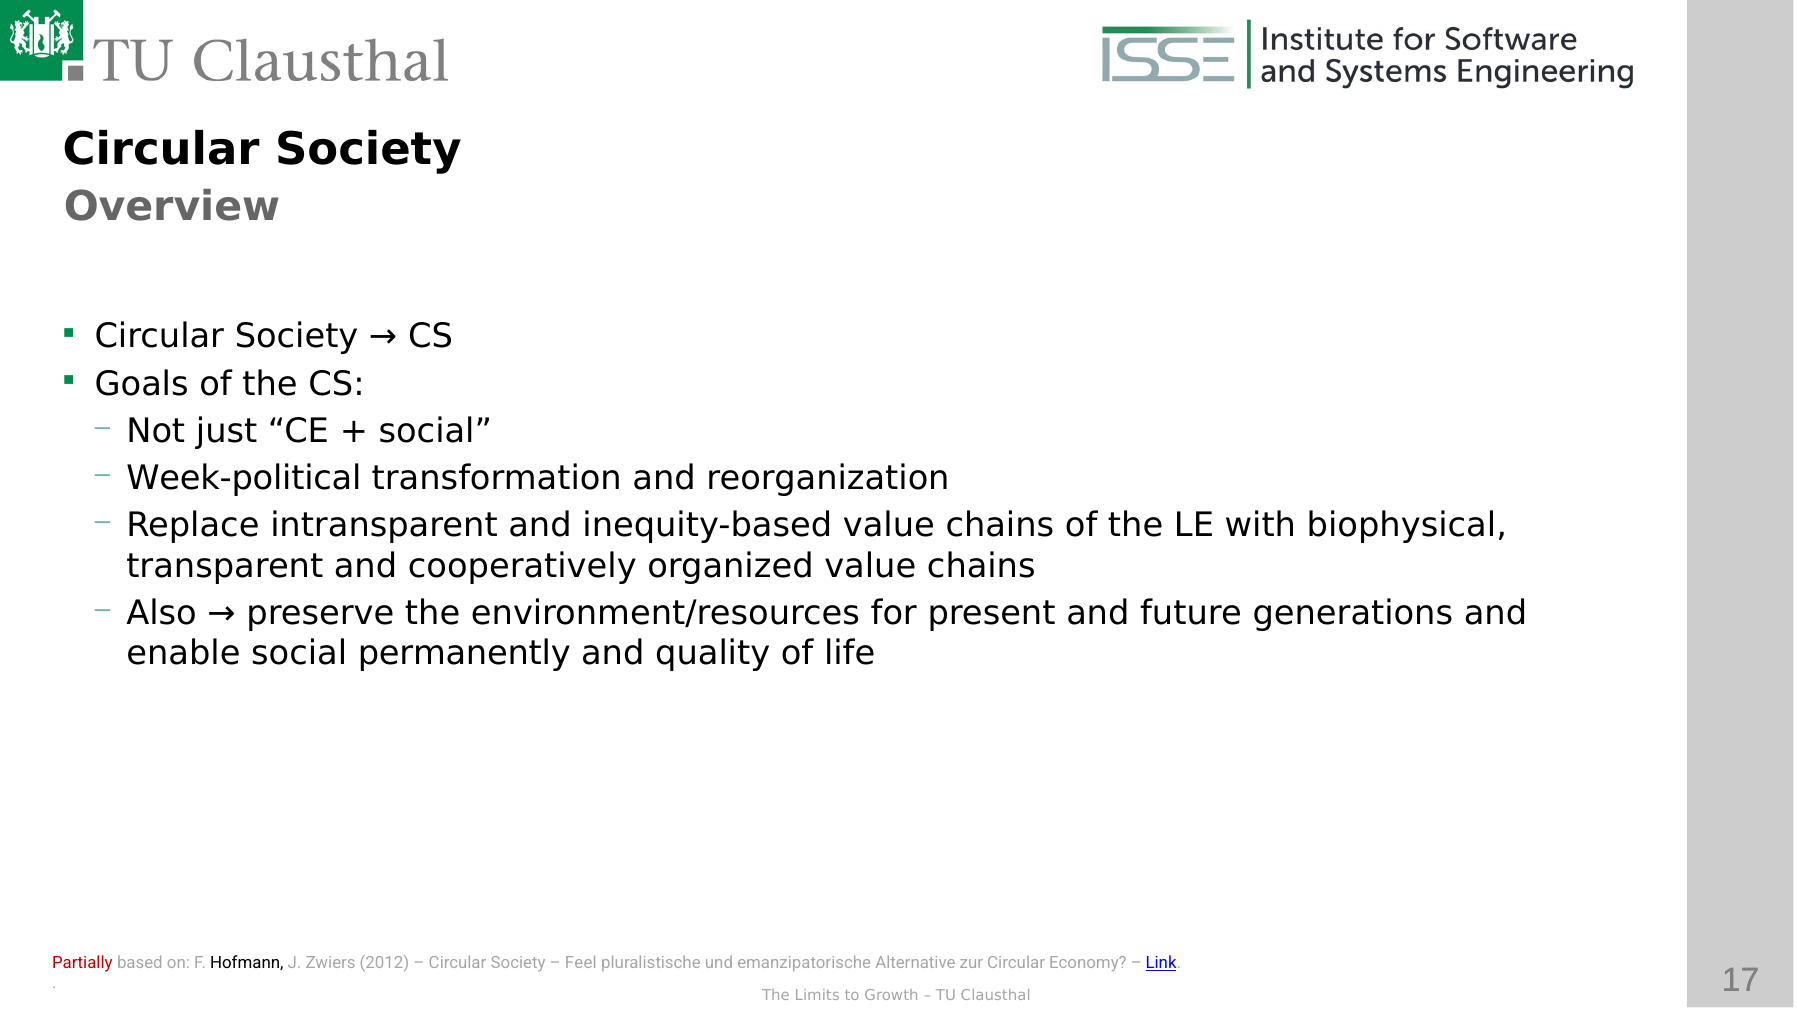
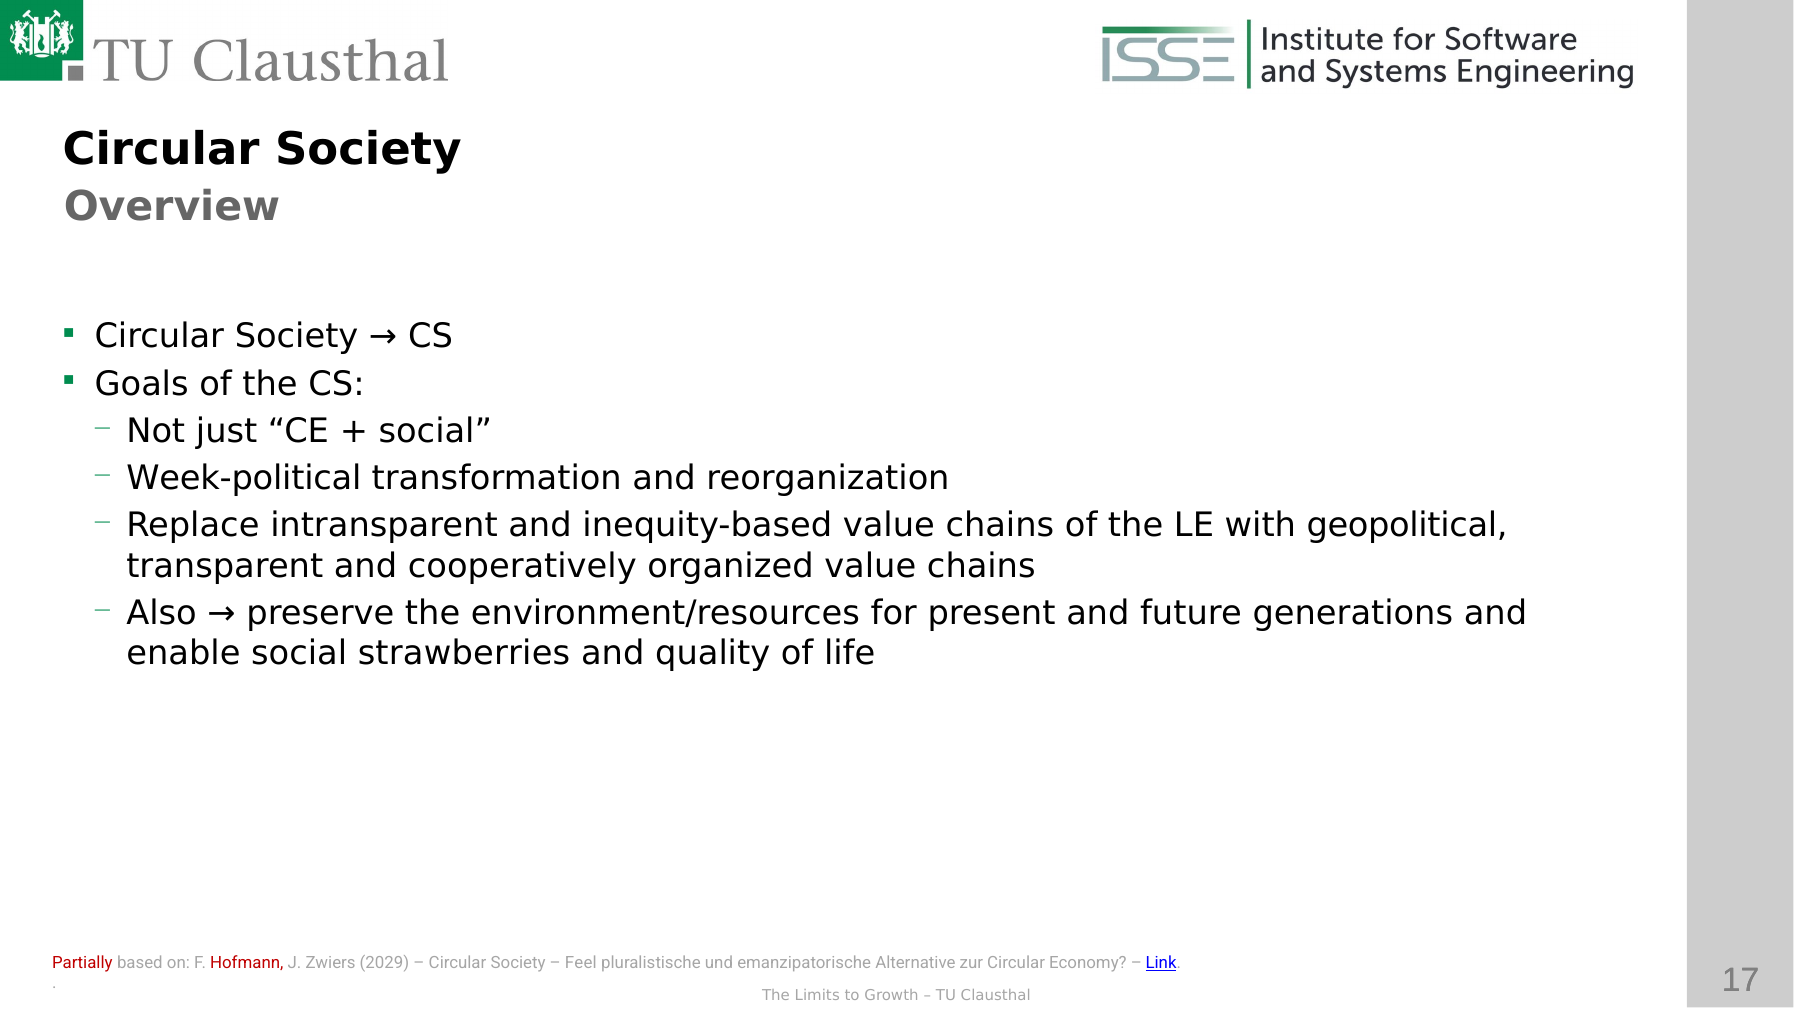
biophysical: biophysical -> geopolitical (1407, 525)
permanently: permanently -> strawberries (464, 653)
Hofmann colour: black -> red (247, 963)
2012: 2012 -> 2029 (384, 963)
